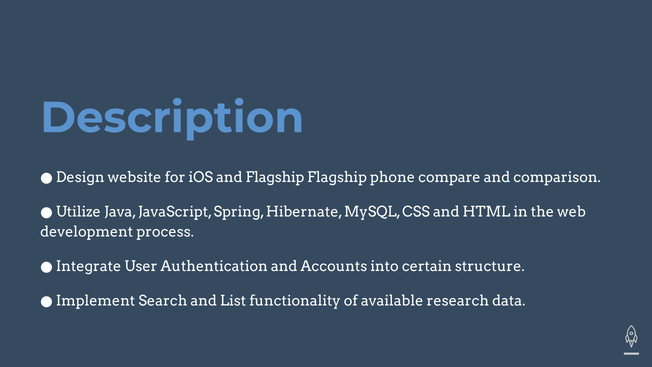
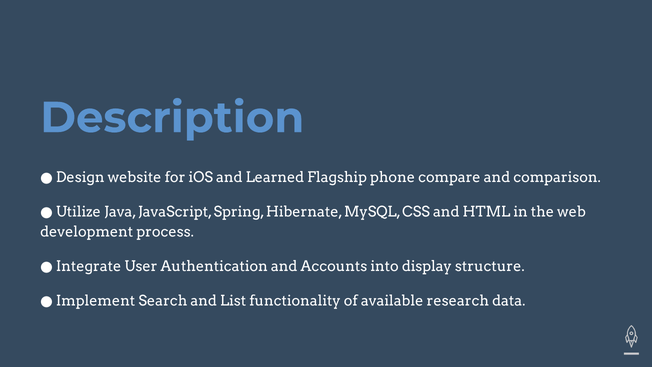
and Flagship: Flagship -> Learned (275, 178)
certain: certain -> display (427, 266)
